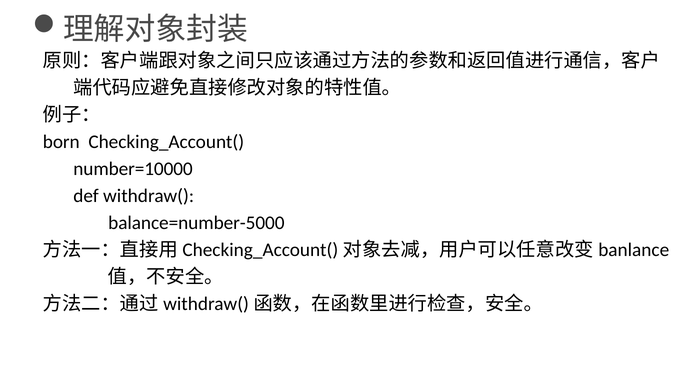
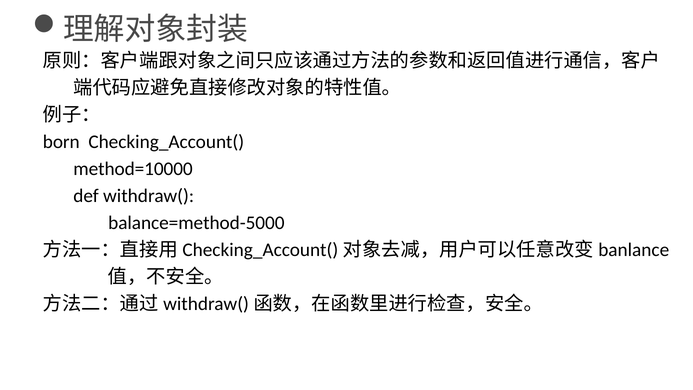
number=10000: number=10000 -> method=10000 (133, 169)
balance=number-5000: balance=number-5000 -> balance=method-5000 (196, 223)
